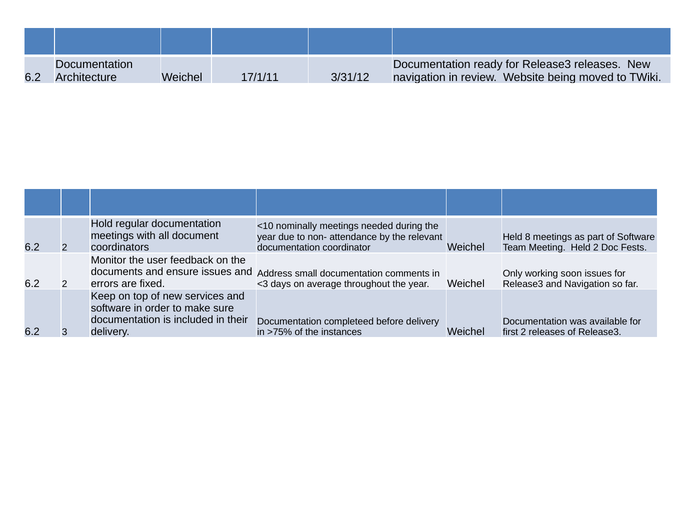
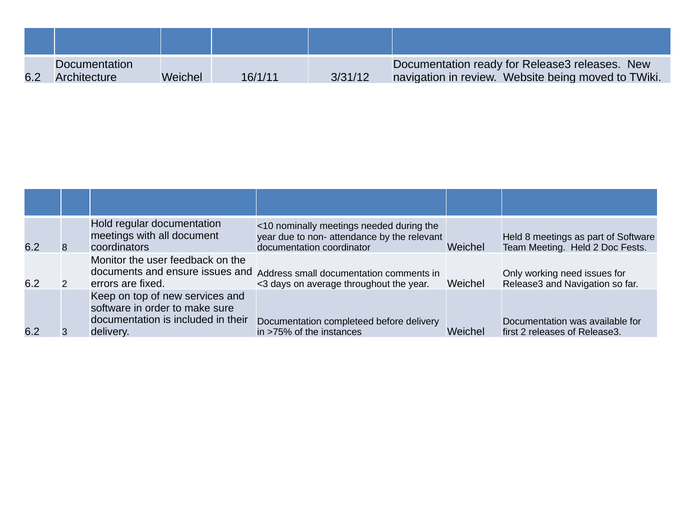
17/1/11: 17/1/11 -> 16/1/11 (260, 77)
2: 2 -> 8 (65, 248)
soon: soon -> need (571, 273)
